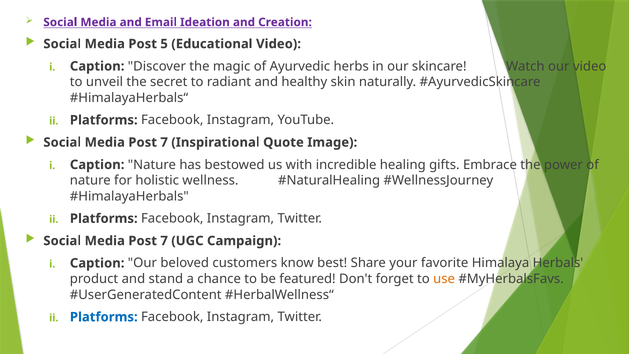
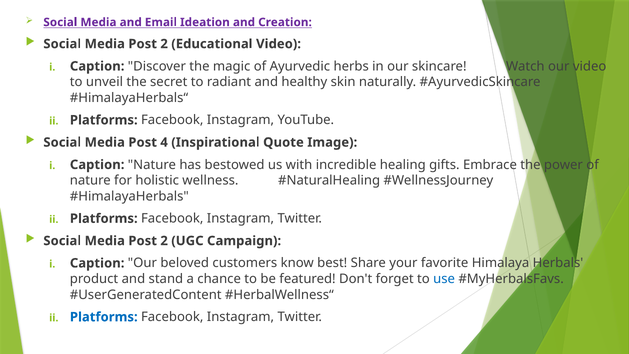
5: 5 -> 2 (164, 44)
7: 7 -> 4 (164, 142)
7: 7 -> 2 (164, 241)
use colour: orange -> blue (444, 279)
